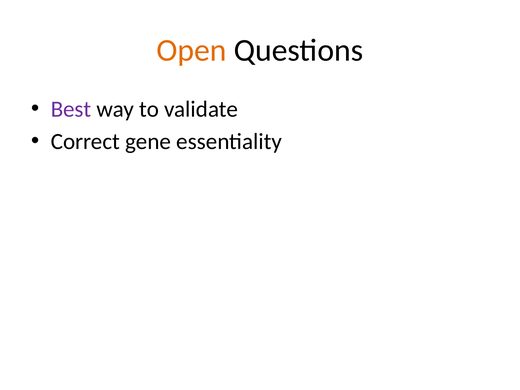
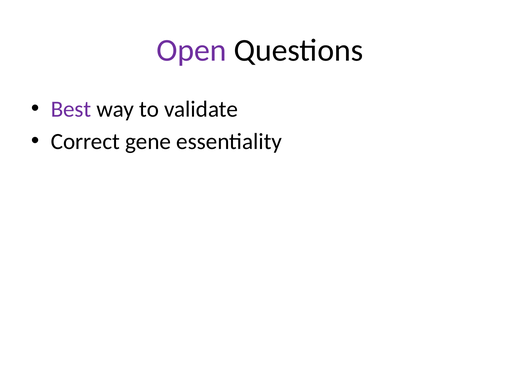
Open colour: orange -> purple (192, 50)
